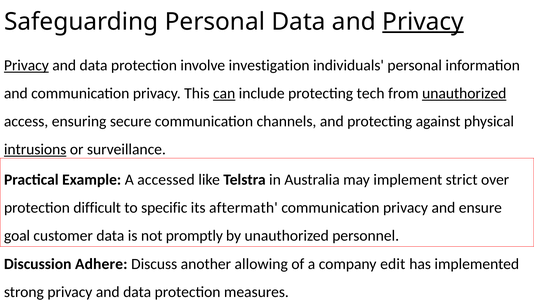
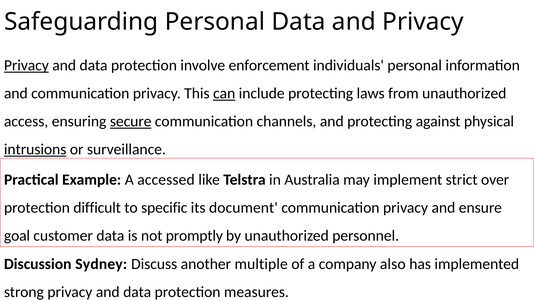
Privacy underline: present -> none (423, 22)
investigation: investigation -> enforcement (269, 65)
tech: tech -> laws (371, 94)
unauthorized underline: present -> none (464, 94)
secure underline: none -> present (131, 122)
aftermath: aftermath -> document (243, 208)
Adhere: Adhere -> Sydney (101, 264)
allowing: allowing -> multiple (261, 264)
edit: edit -> also (393, 264)
